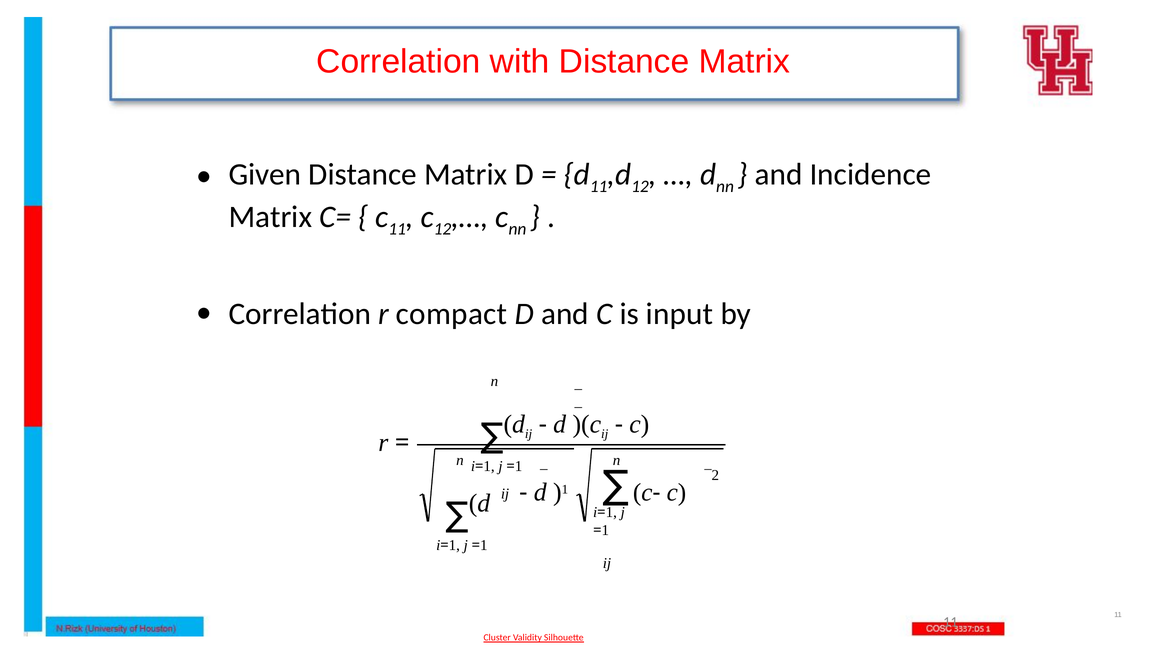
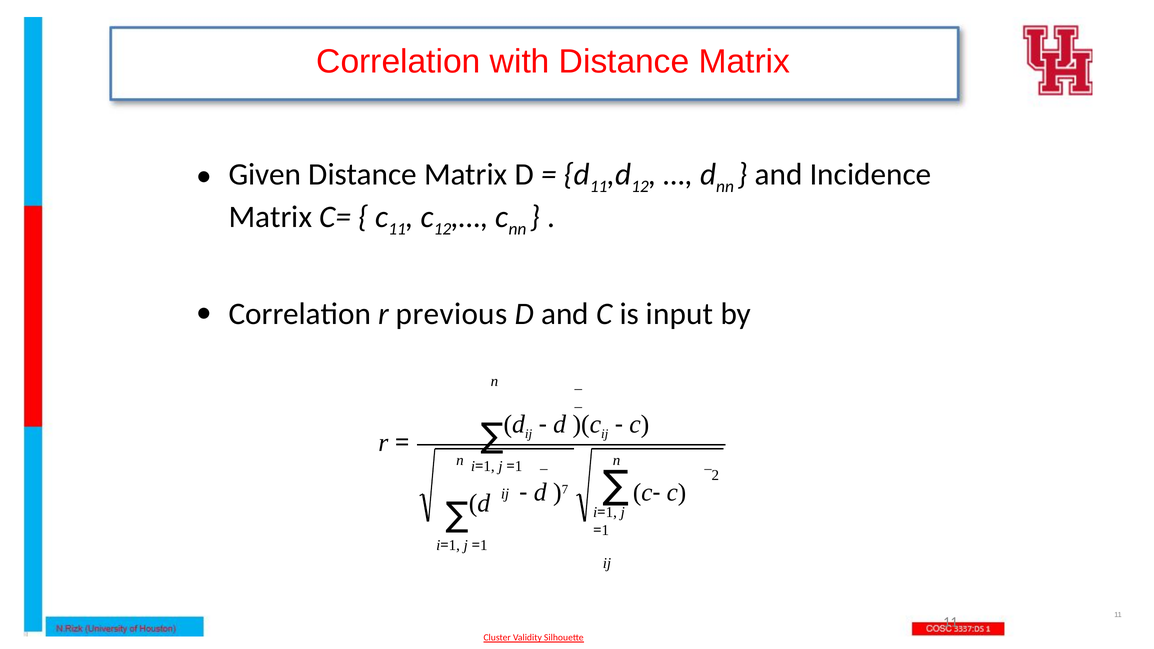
compact: compact -> previous (452, 314)
1: 1 -> 7 (565, 490)
